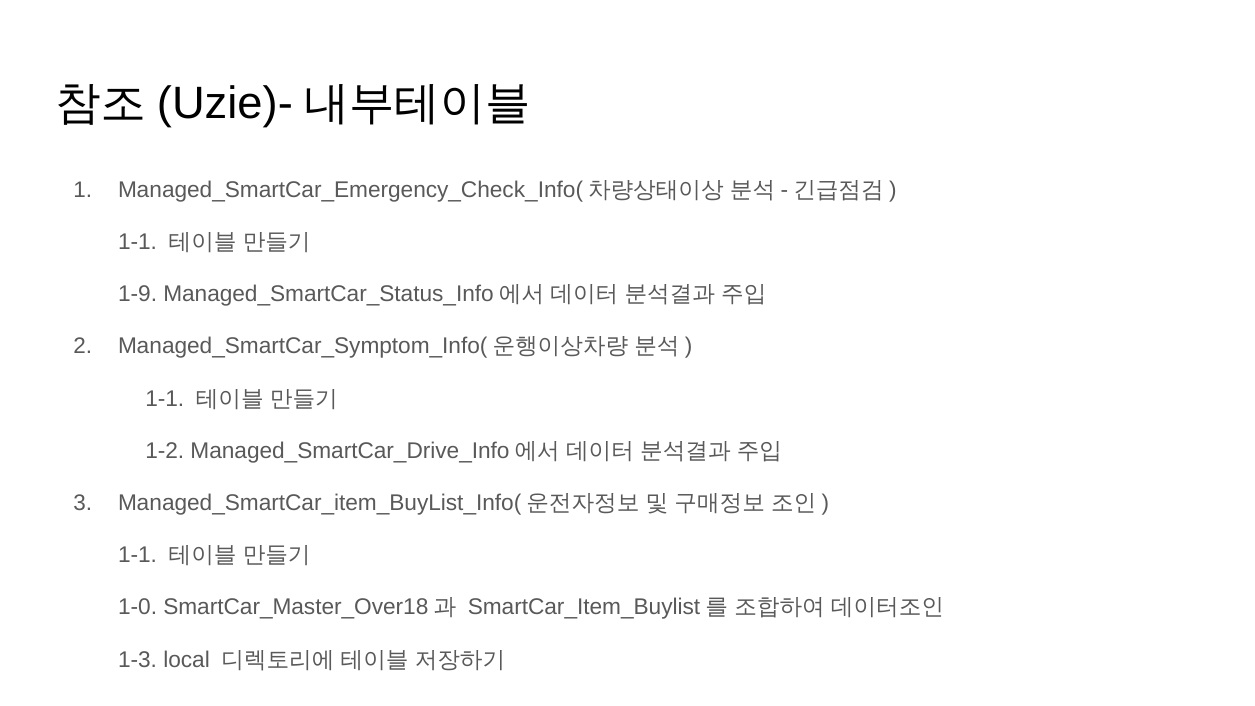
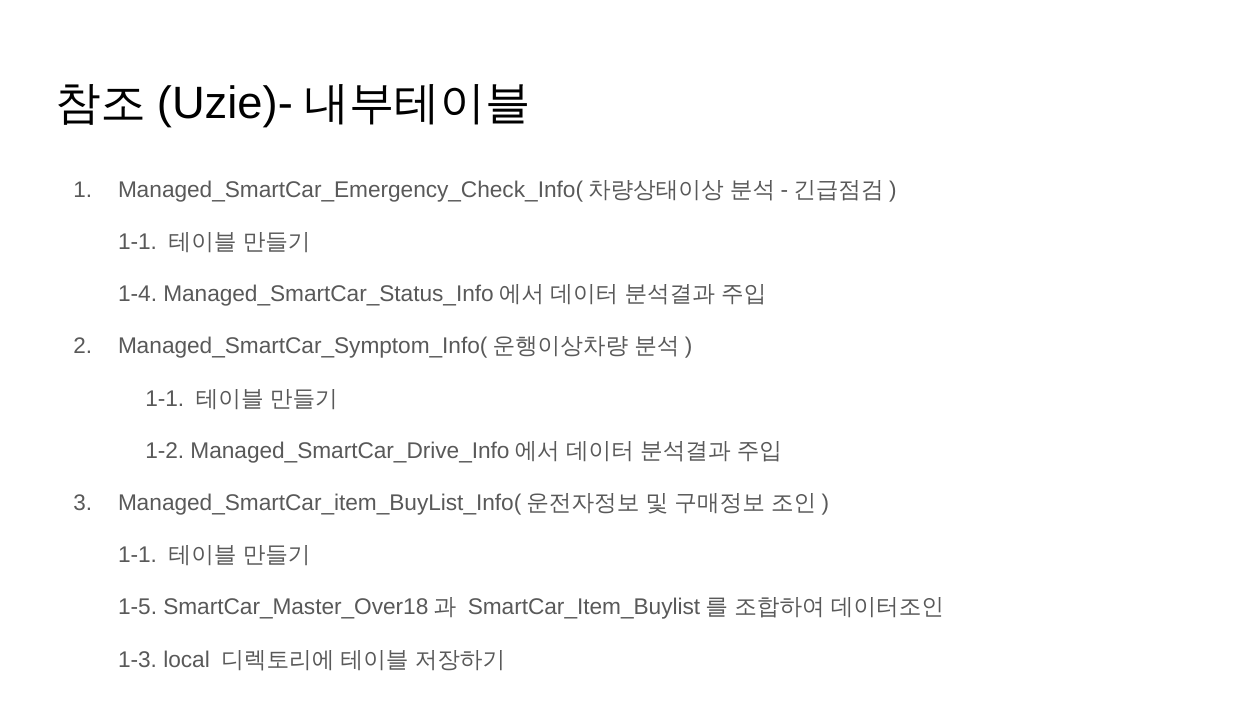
1-9: 1-9 -> 1-4 (138, 294)
1-0: 1-0 -> 1-5 (138, 607)
